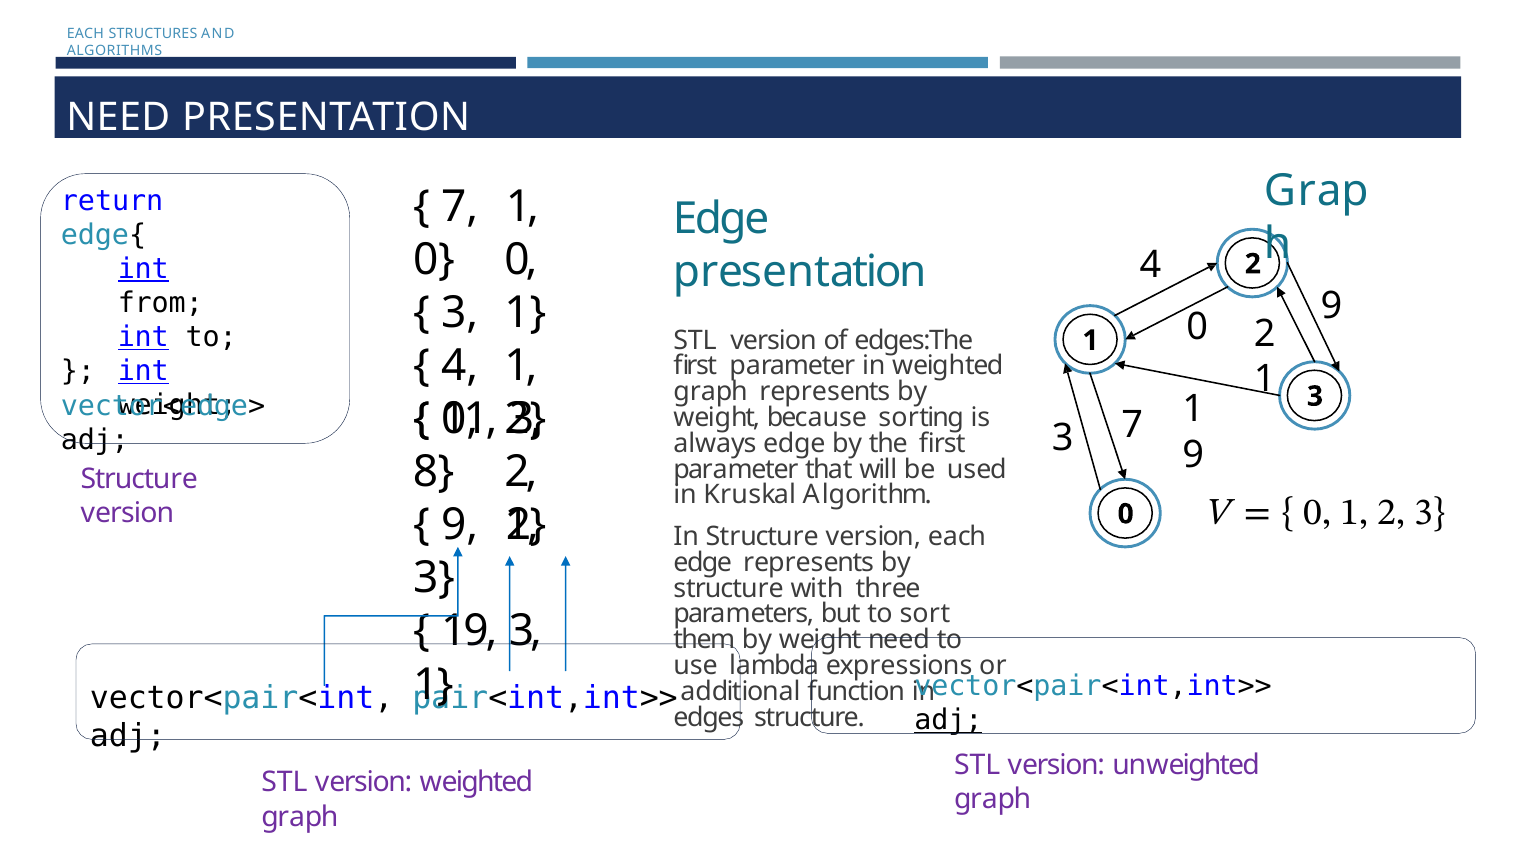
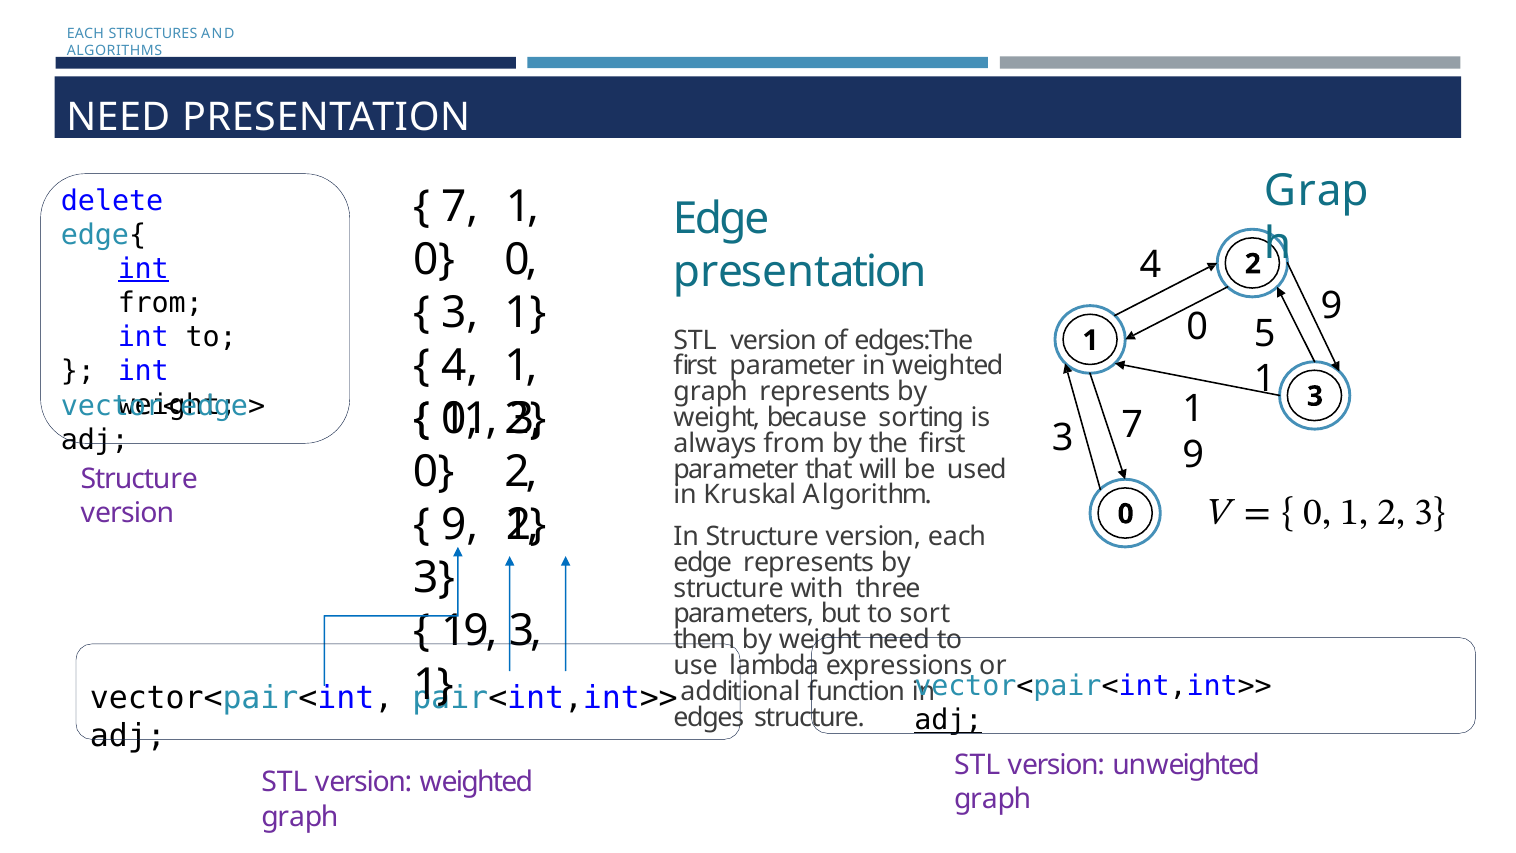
return: return -> delete (112, 201)
2: 2 -> 5 (1265, 334)
int underline: present -> none (143, 337)
int underline: present -> none (143, 371)
always edge: edge -> from (794, 443)
8: 8 -> 0 (434, 472)
